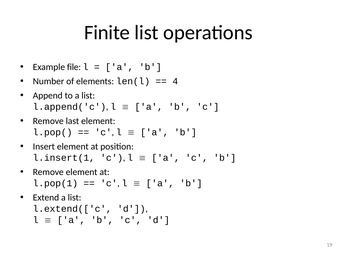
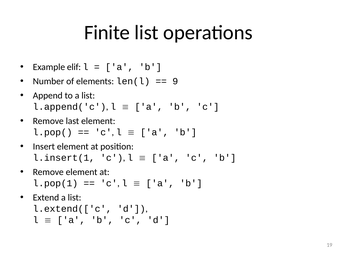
file: file -> elif (74, 67)
4: 4 -> 9 (175, 81)
